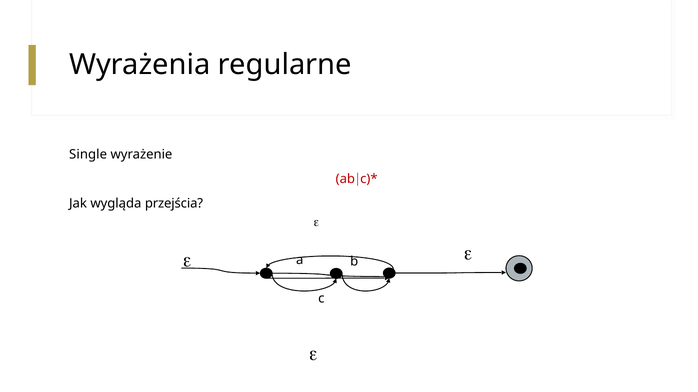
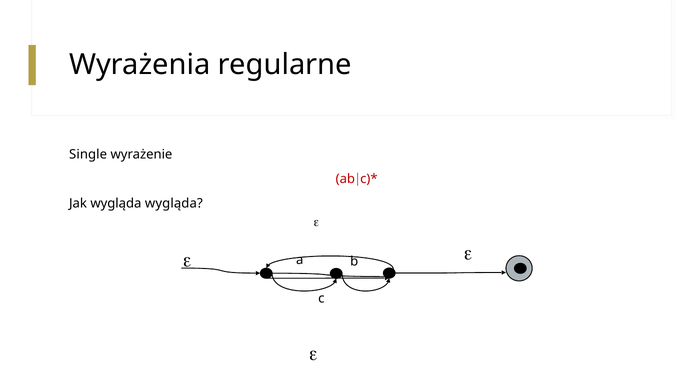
wygląda przejścia: przejścia -> wygląda (174, 204)
